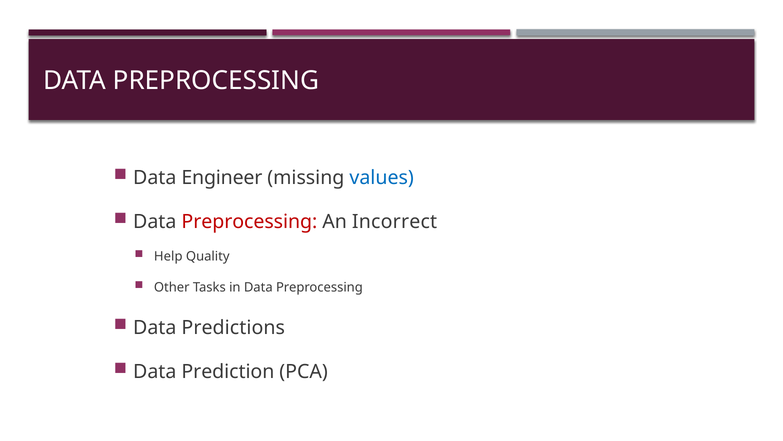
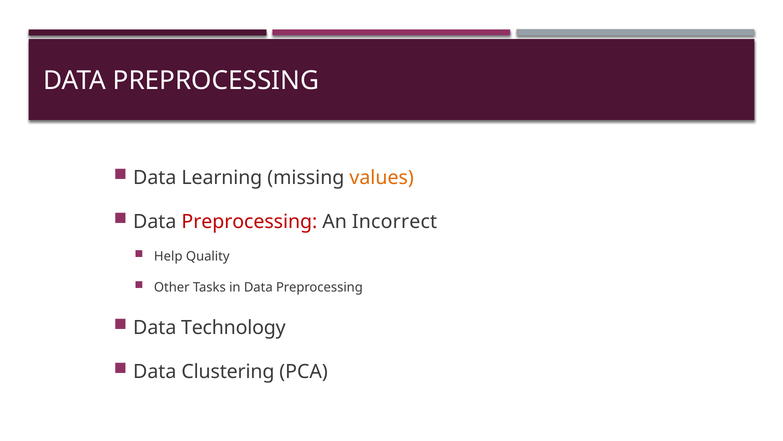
Engineer: Engineer -> Learning (222, 177)
values colour: blue -> orange (382, 177)
Predictions: Predictions -> Technology (233, 327)
Prediction: Prediction -> Clustering (228, 371)
